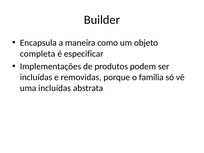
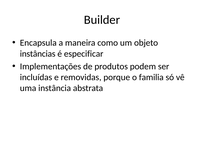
completa: completa -> instâncias (38, 54)
uma incluídas: incluídas -> instância (55, 88)
